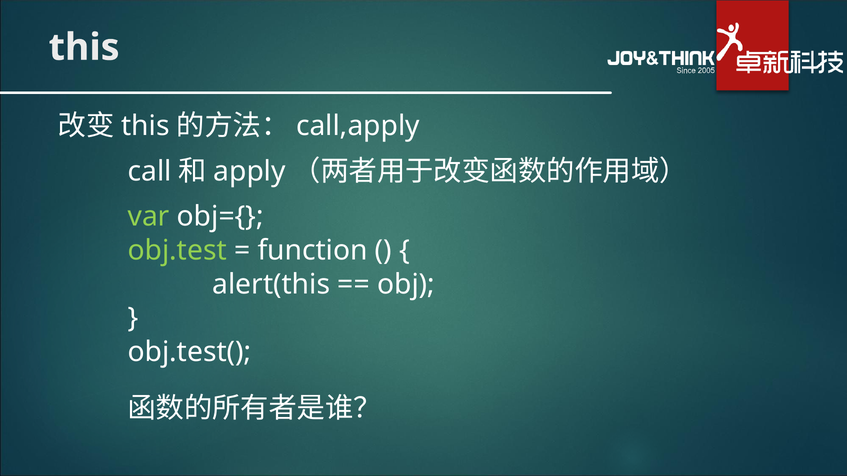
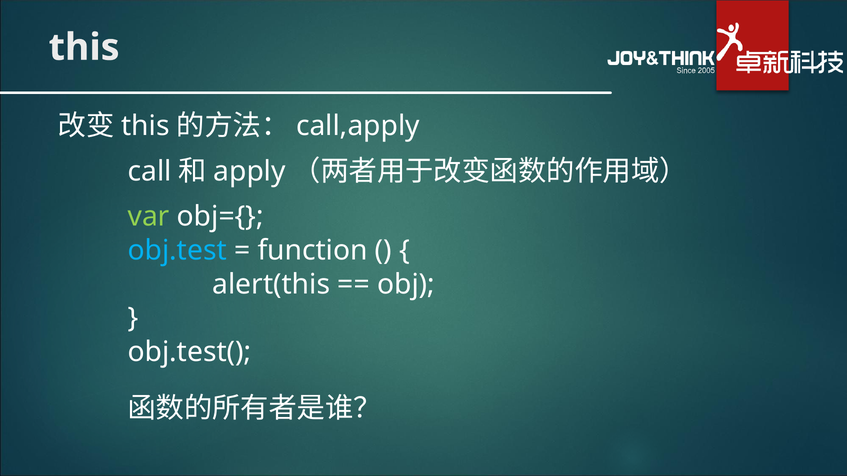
obj.test colour: light green -> light blue (177, 251)
